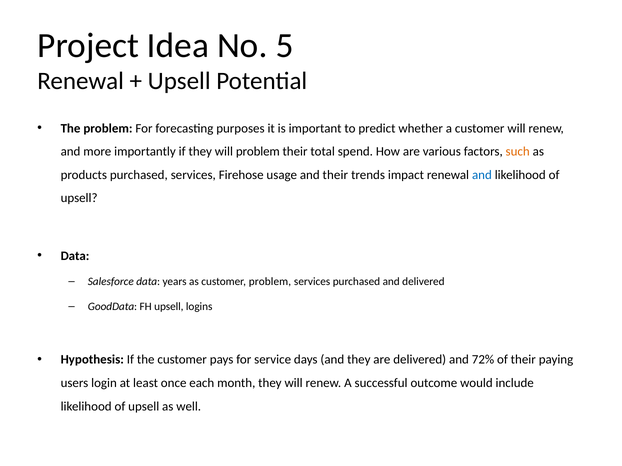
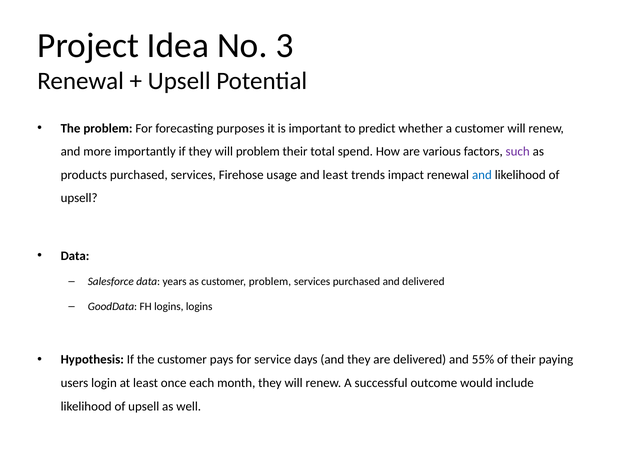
5: 5 -> 3 (284, 45)
such colour: orange -> purple (518, 152)
and their: their -> least (335, 175)
FH upsell: upsell -> logins (169, 307)
72%: 72% -> 55% (483, 360)
